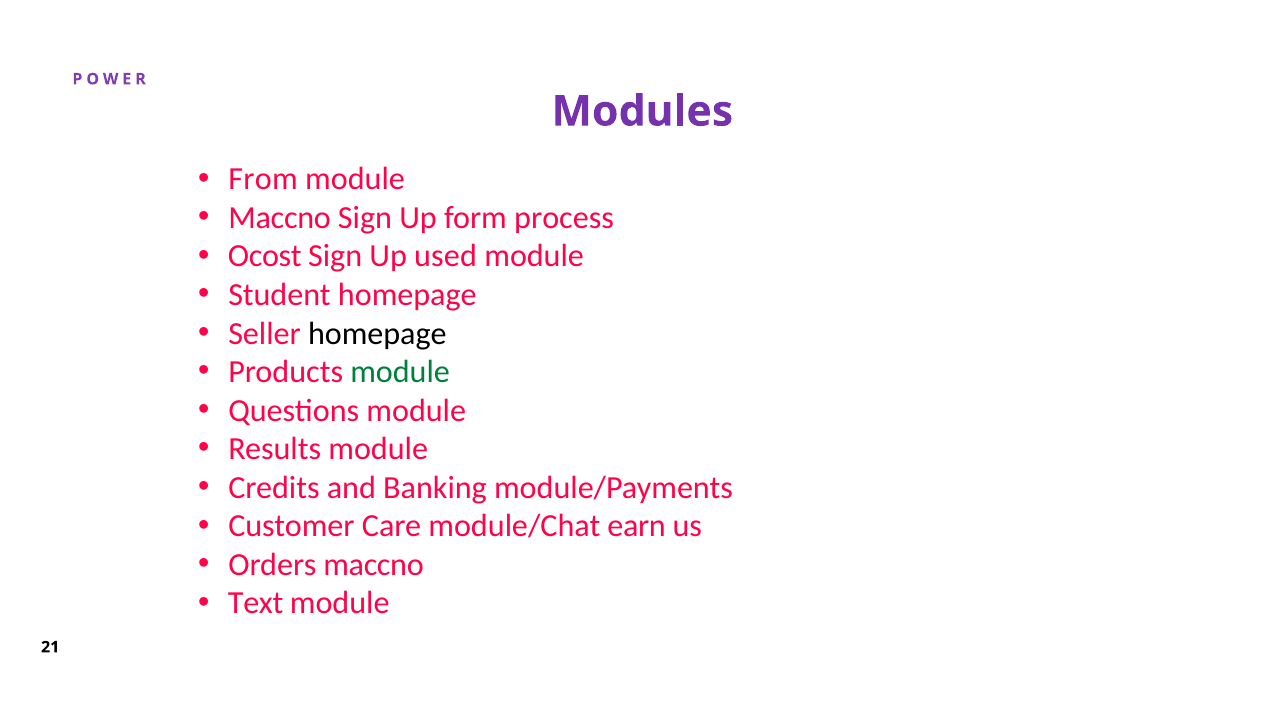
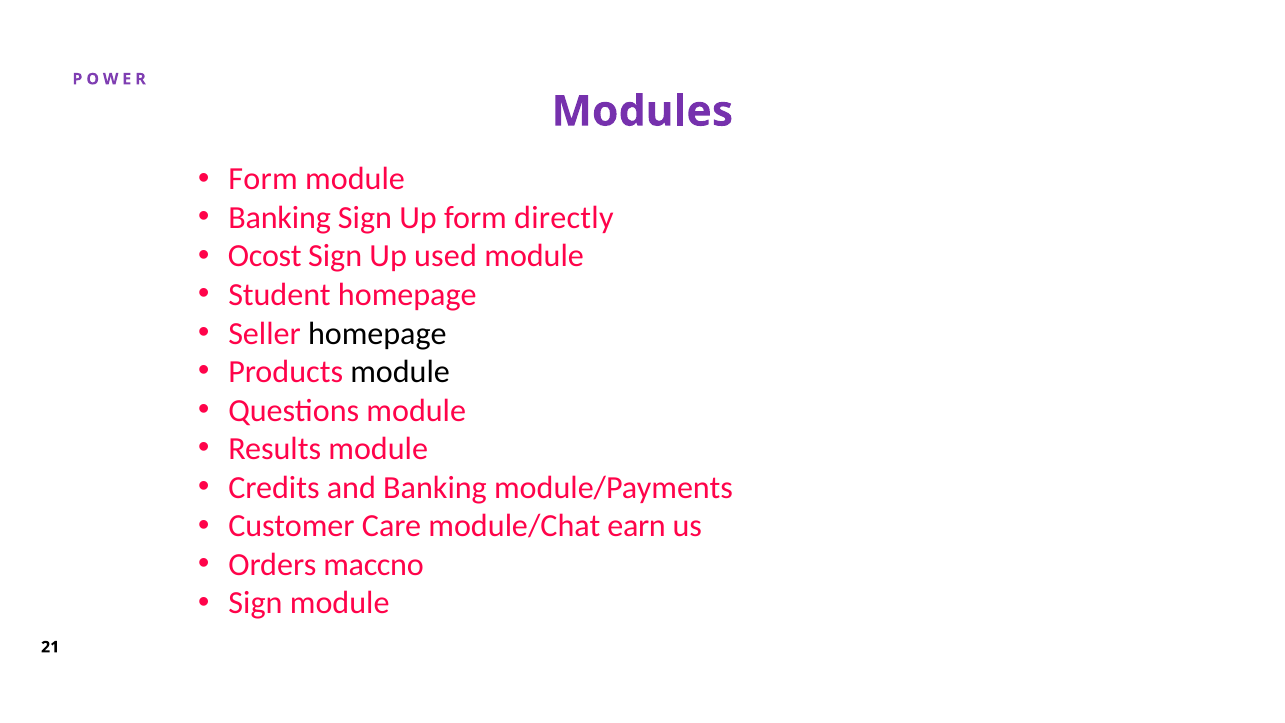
From: From -> Form (263, 179)
Maccno: Maccno -> Banking (280, 218)
process: process -> directly (564, 218)
module colour: green -> black (400, 372)
Text: Text -> Sign (255, 603)
